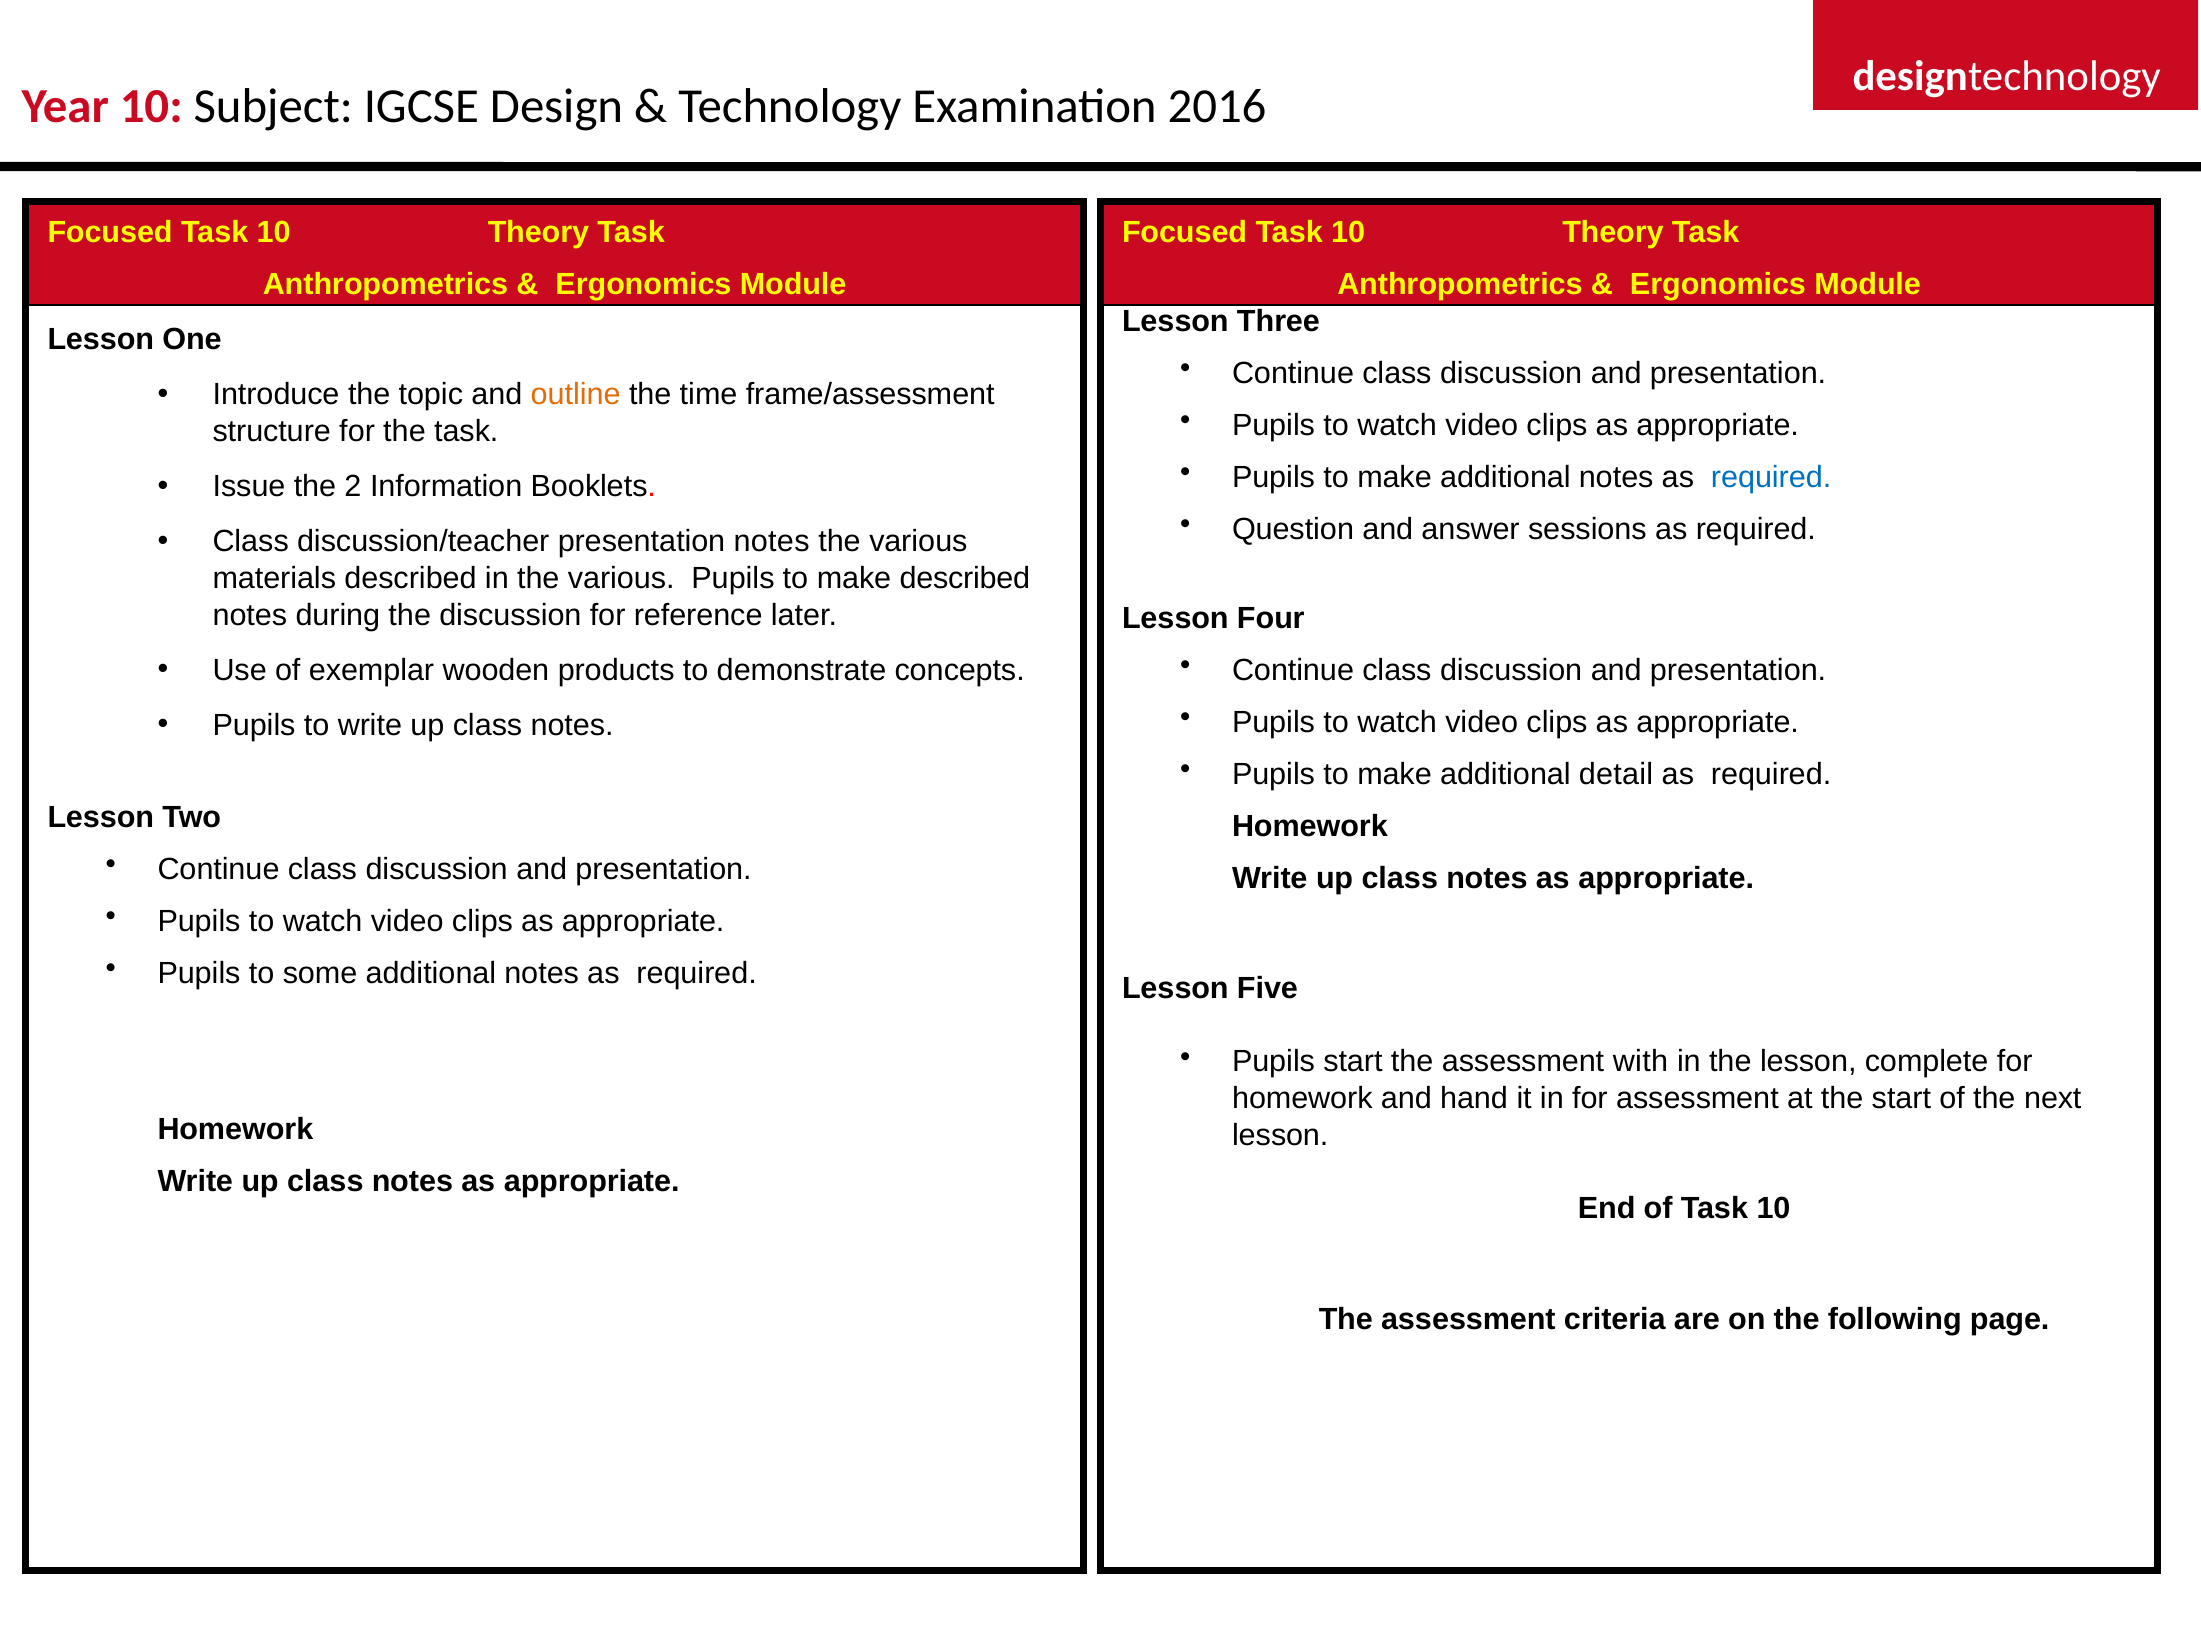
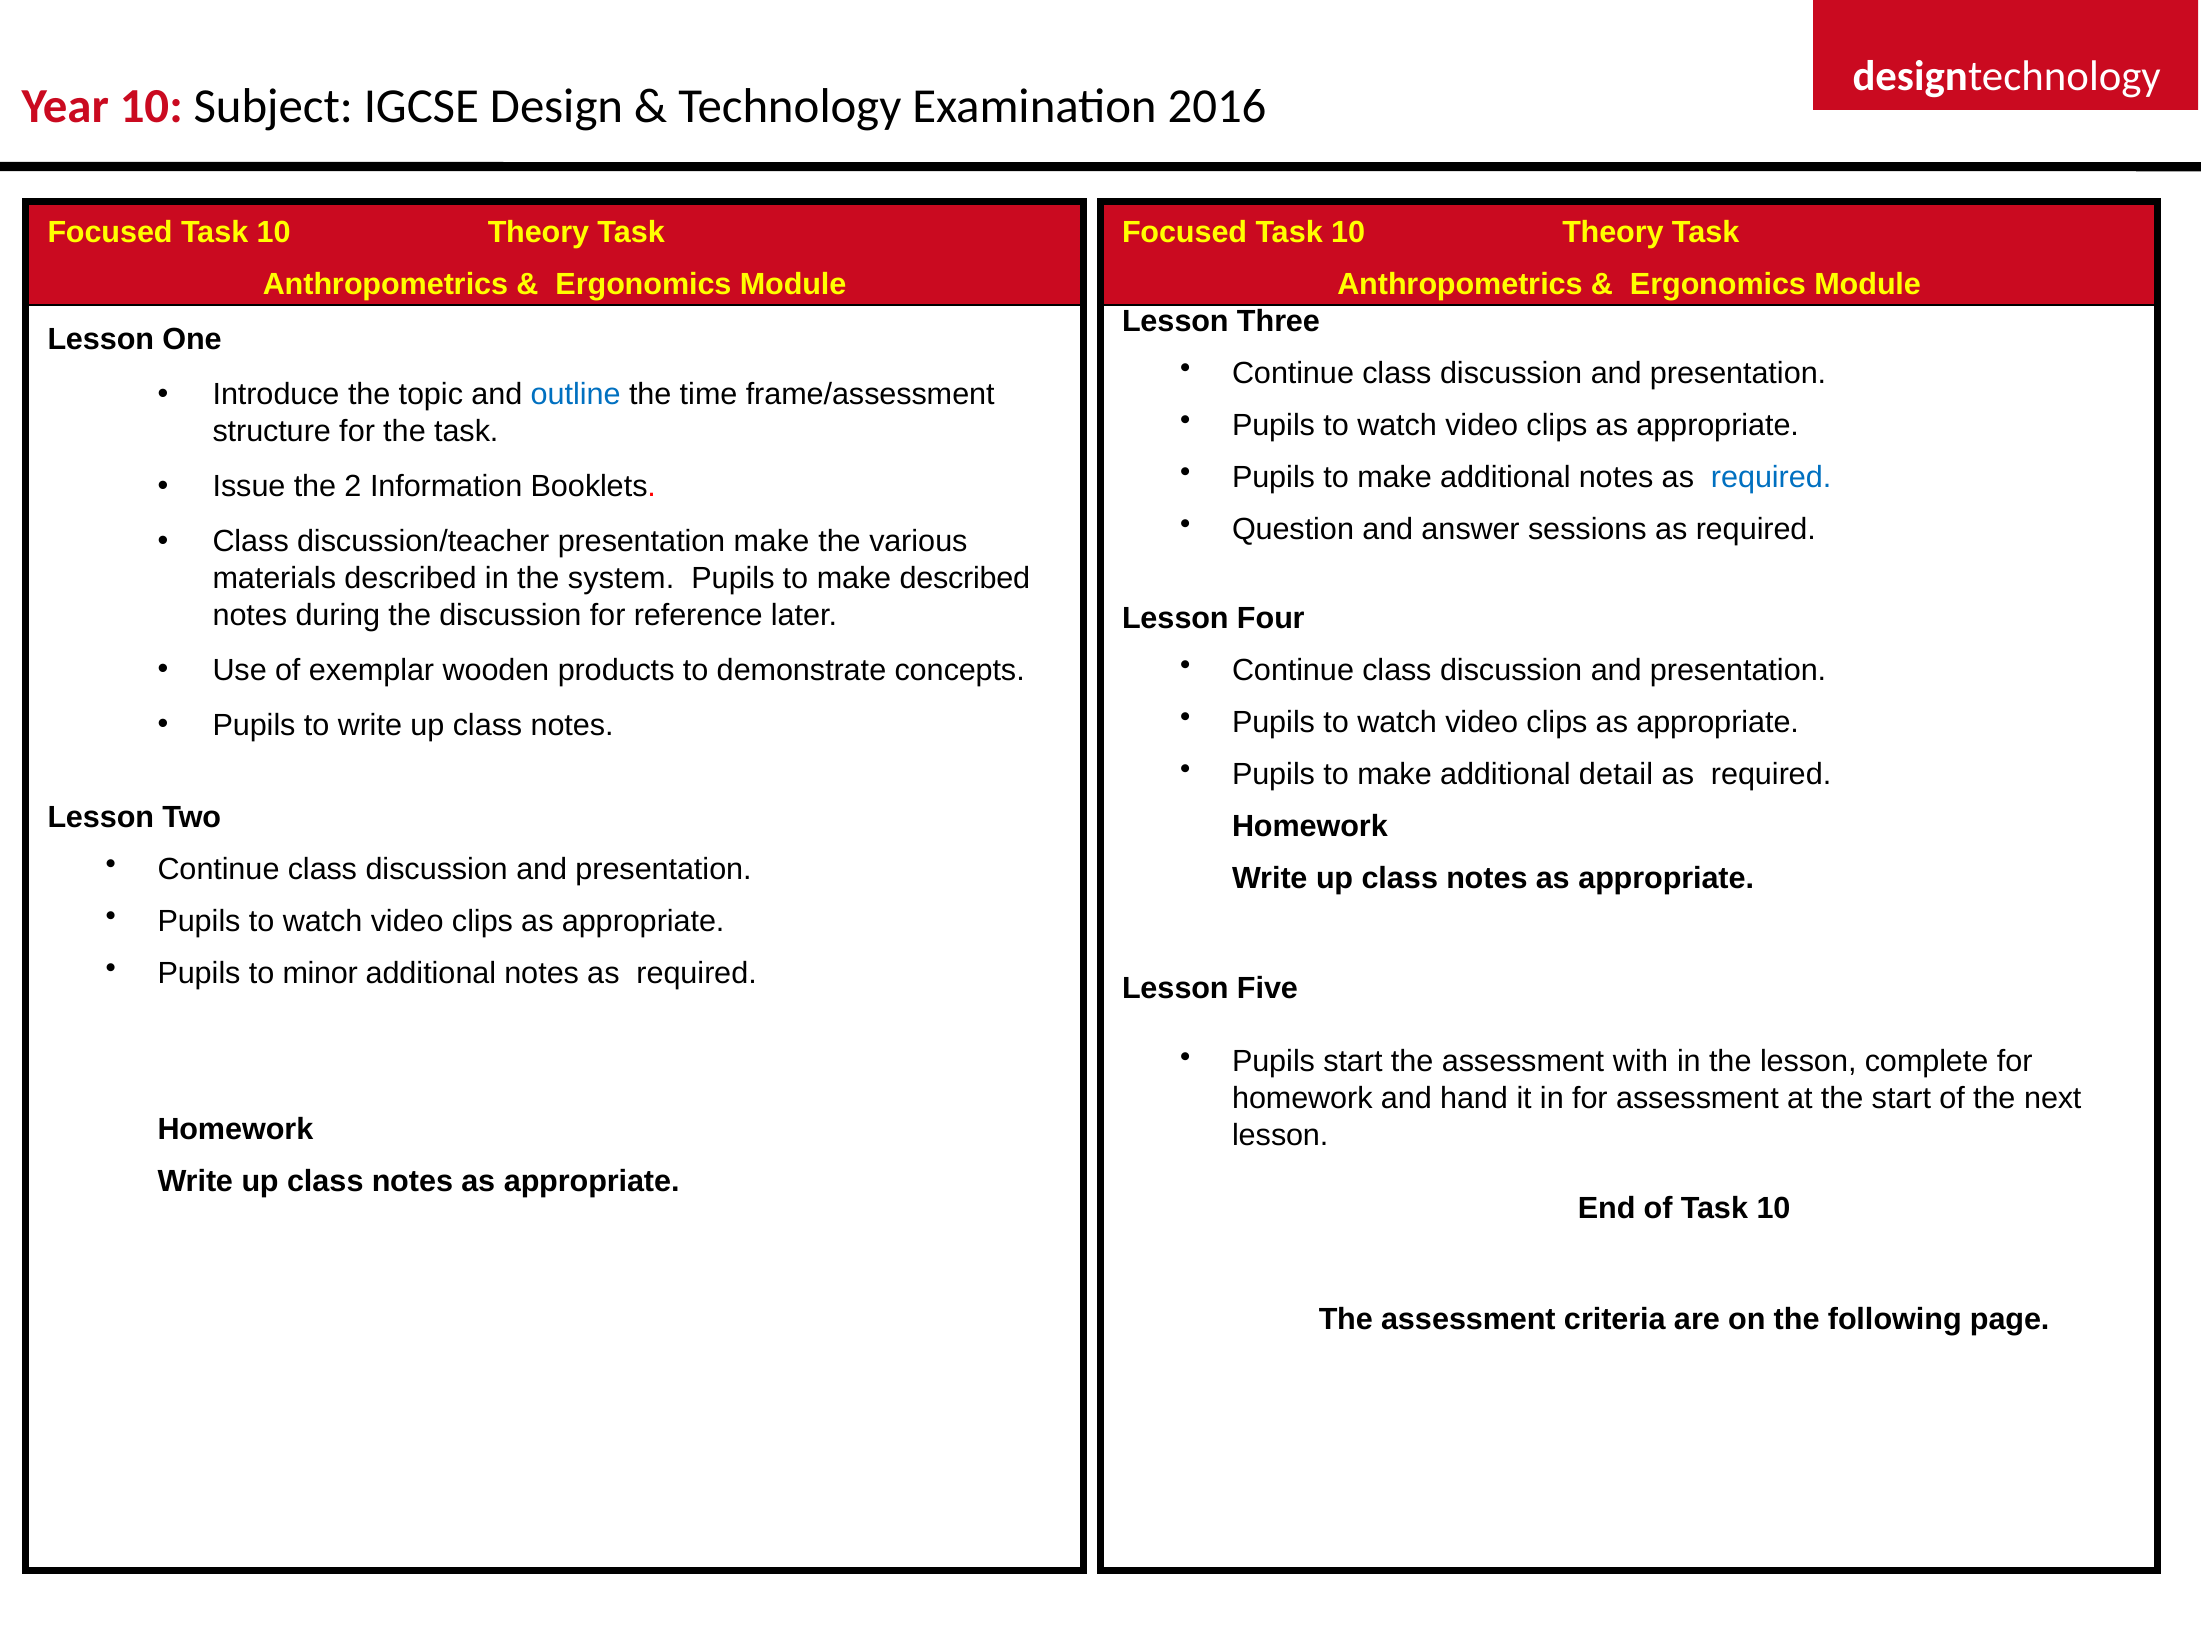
outline colour: orange -> blue (576, 395)
presentation notes: notes -> make (772, 542)
in the various: various -> system (621, 579)
some: some -> minor (320, 973)
